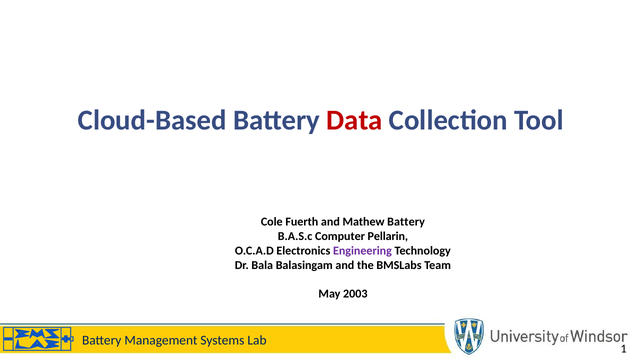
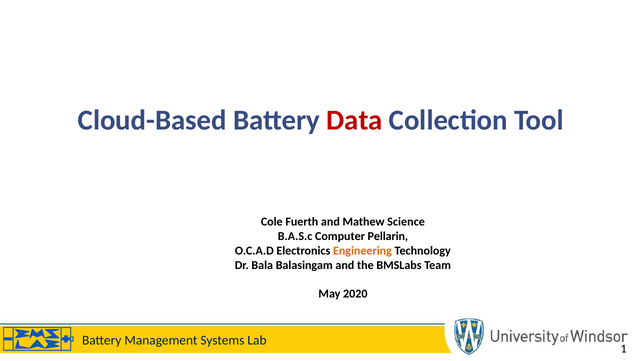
Mathew Battery: Battery -> Science (406, 222)
Engineering colour: purple -> orange (362, 251)
2003: 2003 -> 2020 (355, 294)
